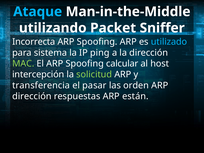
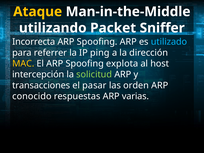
Ataque colour: light blue -> yellow (38, 12)
sistema: sistema -> referrer (50, 53)
MAC colour: light green -> yellow (23, 64)
calcular: calcular -> explota (122, 64)
transferencia: transferencia -> transacciones (41, 85)
dirección: dirección -> conocido (32, 96)
están: están -> varias (135, 96)
